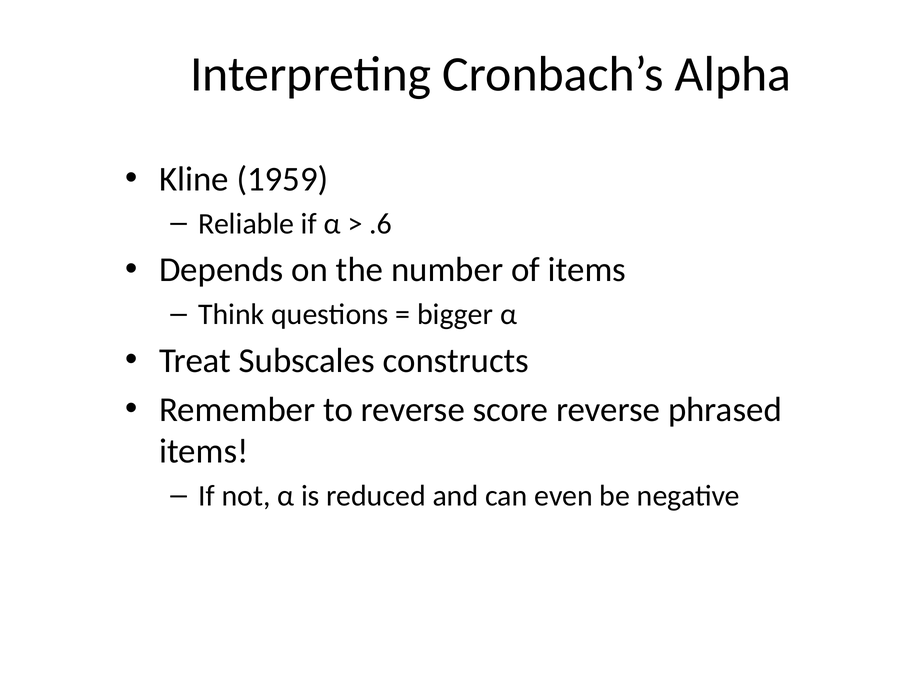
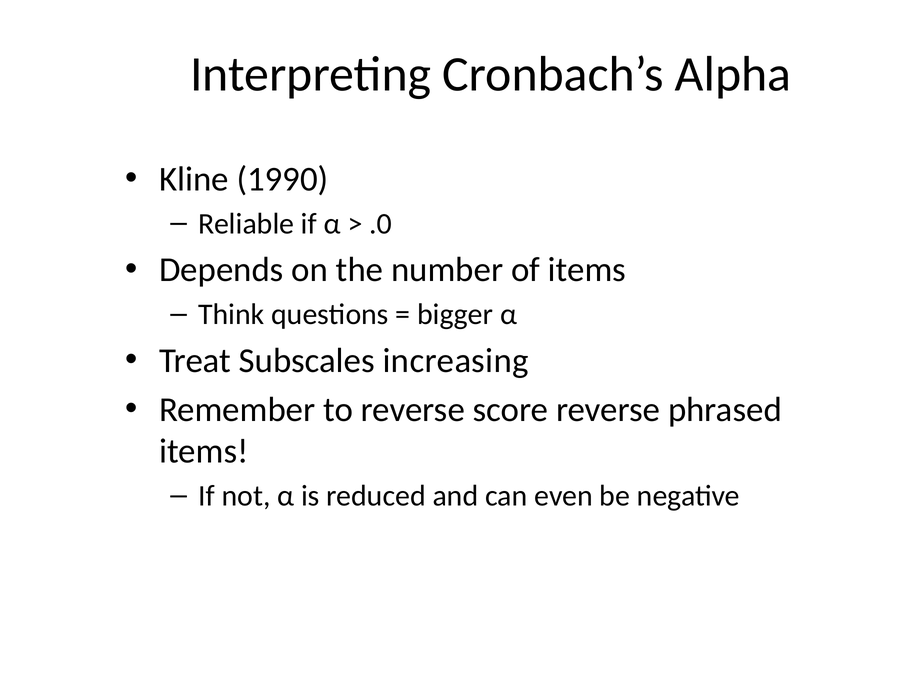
1959: 1959 -> 1990 (282, 179)
.6: .6 -> .0 (380, 224)
constructs: constructs -> increasing (456, 361)
